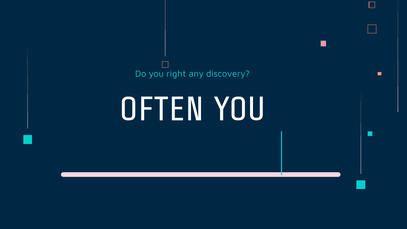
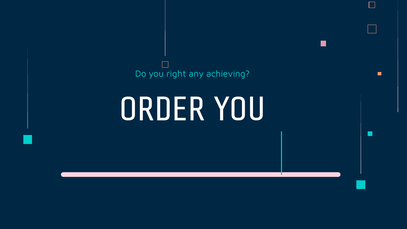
discovery: discovery -> achieving (228, 74)
OFTEN: OFTEN -> ORDER (162, 109)
